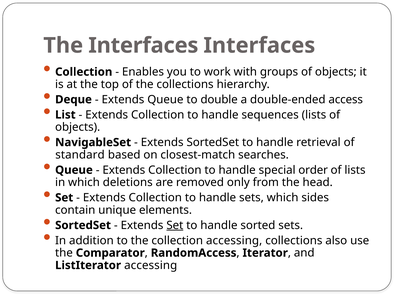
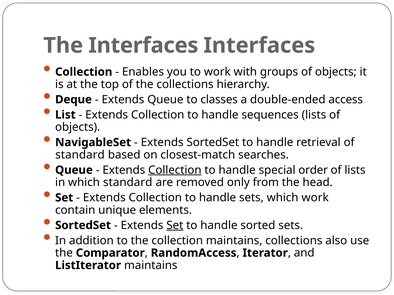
double: double -> classes (219, 100)
Collection underline: none -> present (175, 170)
which deletions: deletions -> standard (128, 183)
which sides: sides -> work (315, 198)
collection accessing: accessing -> maintains (234, 241)
ListIterator accessing: accessing -> maintains (151, 266)
